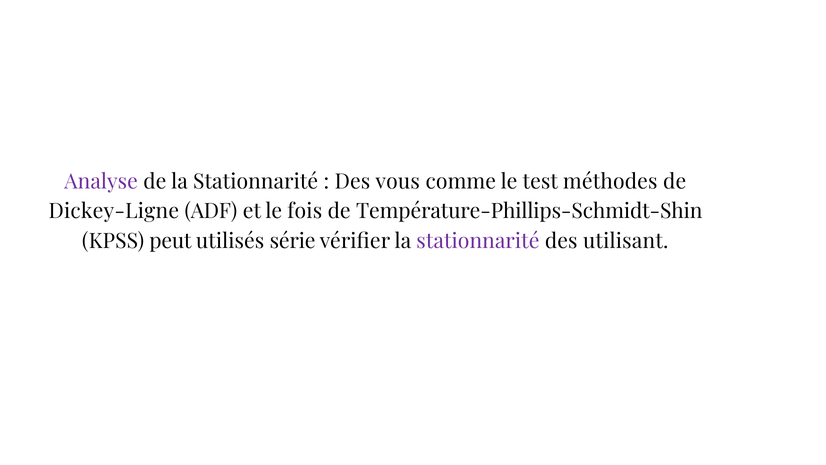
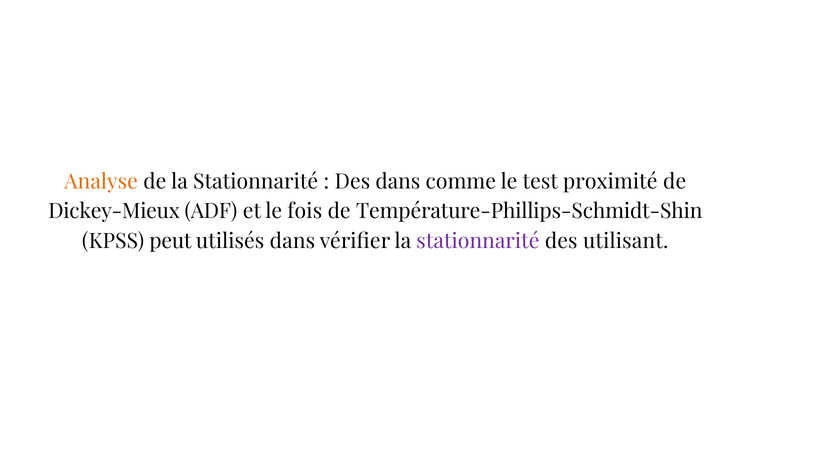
Analyse colour: purple -> orange (101, 182)
Des vous: vous -> dans (398, 182)
méthodes: méthodes -> proximité (610, 182)
Dickey-Ligne: Dickey-Ligne -> Dickey-Mieux (114, 211)
utilisés série: série -> dans (292, 241)
